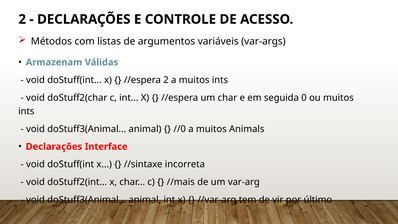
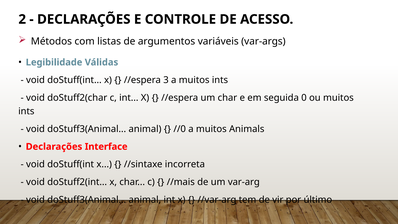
Armazenam: Armazenam -> Legibilidade (54, 62)
//espera 2: 2 -> 3 (166, 80)
